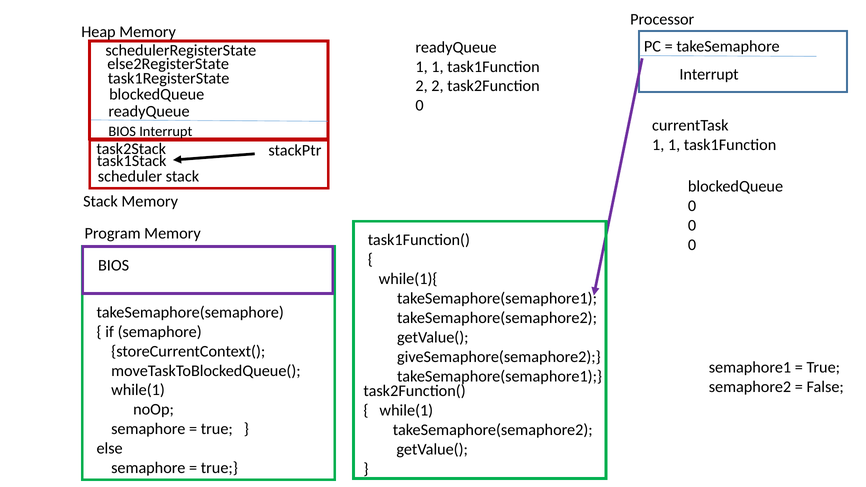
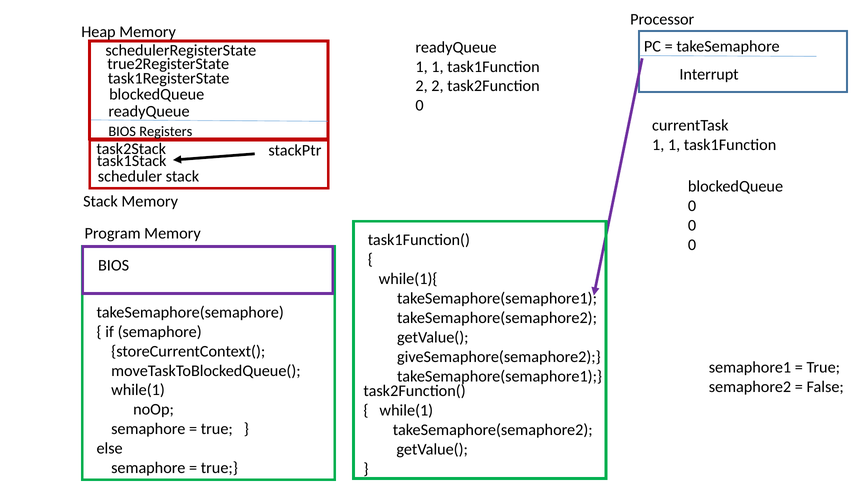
else2RegisterState: else2RegisterState -> true2RegisterState (168, 64)
Interrupt: Interrupt -> Registers (166, 131)
